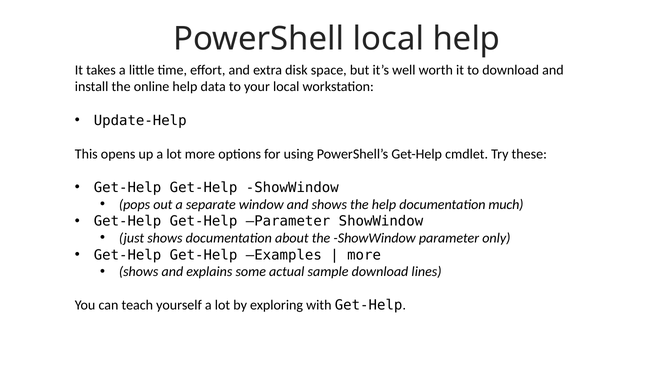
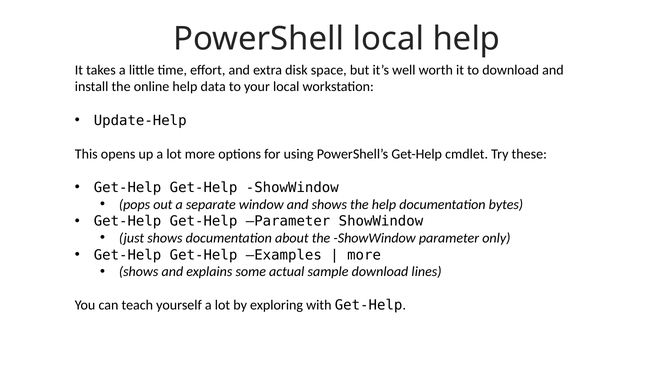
much: much -> bytes (506, 204)
